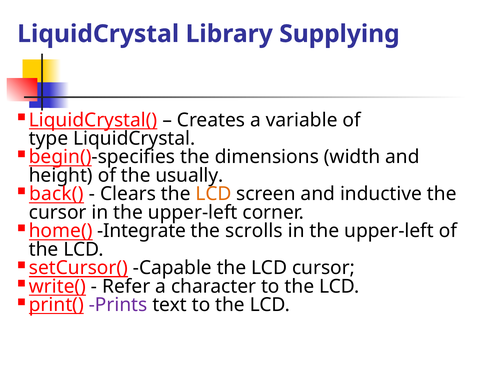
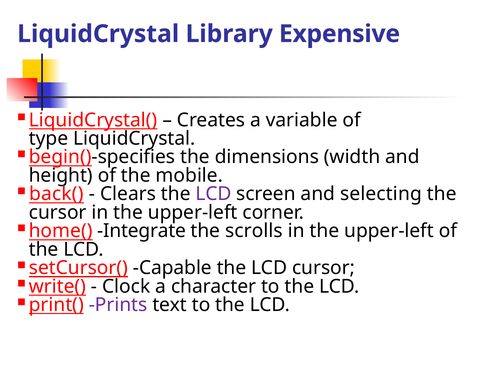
Supplying: Supplying -> Expensive (340, 34)
usually: usually -> mobile (189, 175)
LCD colour: orange -> purple (213, 194)
inductive: inductive -> selecting (381, 194)
Refer: Refer -> Clock (126, 286)
